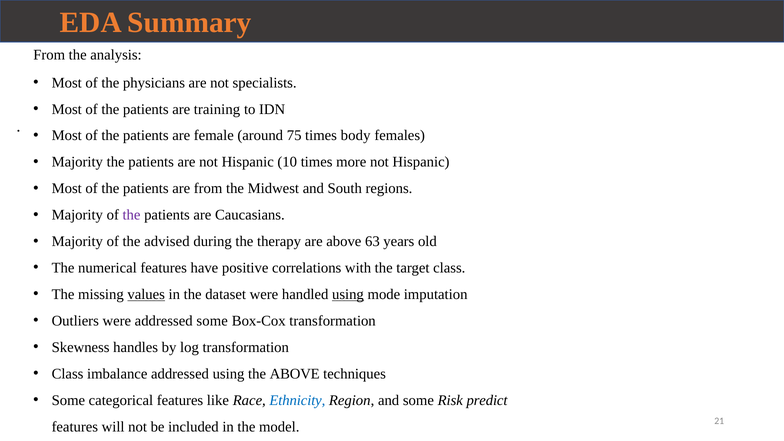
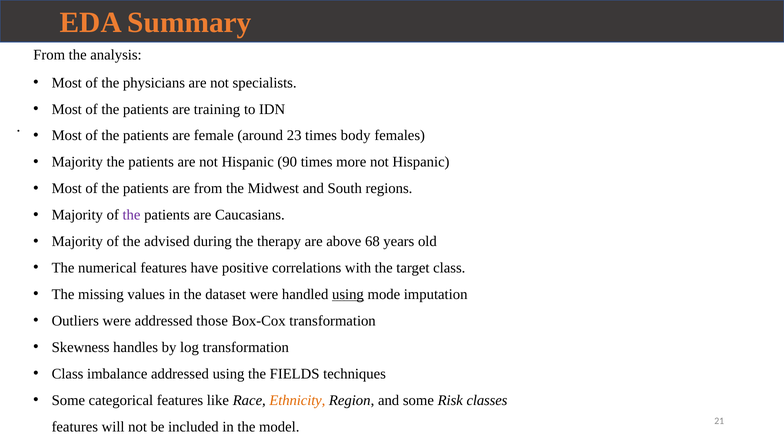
75: 75 -> 23 (294, 136)
10: 10 -> 90 (287, 162)
63: 63 -> 68 (372, 241)
values underline: present -> none (146, 294)
addressed some: some -> those (212, 321)
the ABOVE: ABOVE -> FIELDS (295, 374)
Ethnicity colour: blue -> orange (297, 400)
predict: predict -> classes (487, 400)
